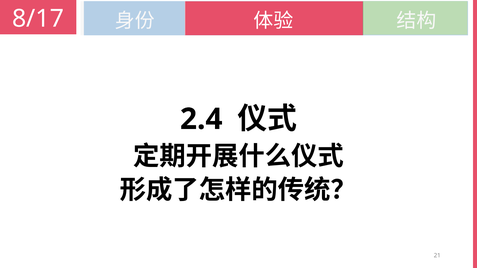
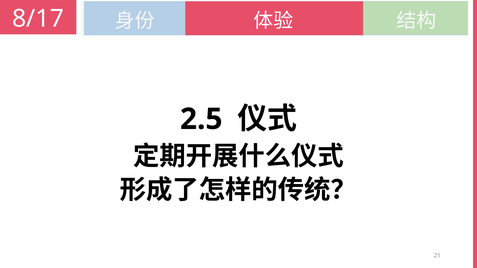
2.4: 2.4 -> 2.5 (201, 119)
